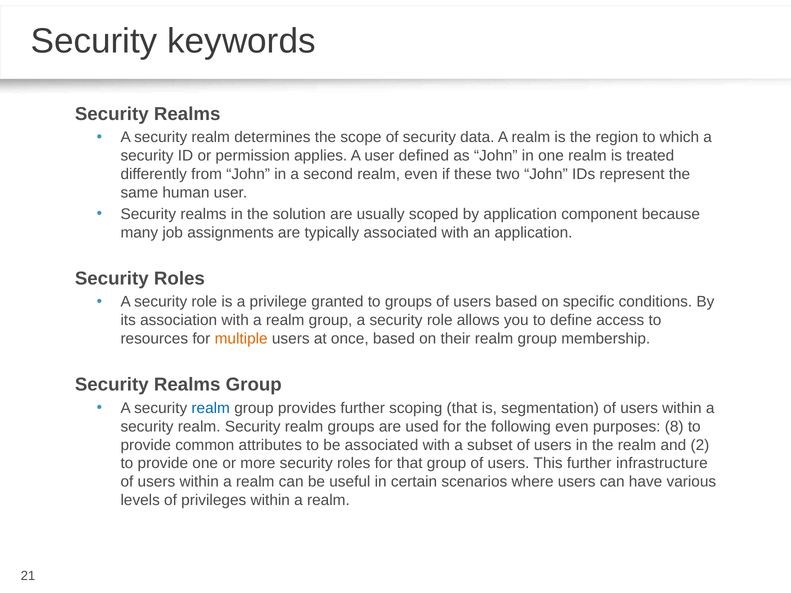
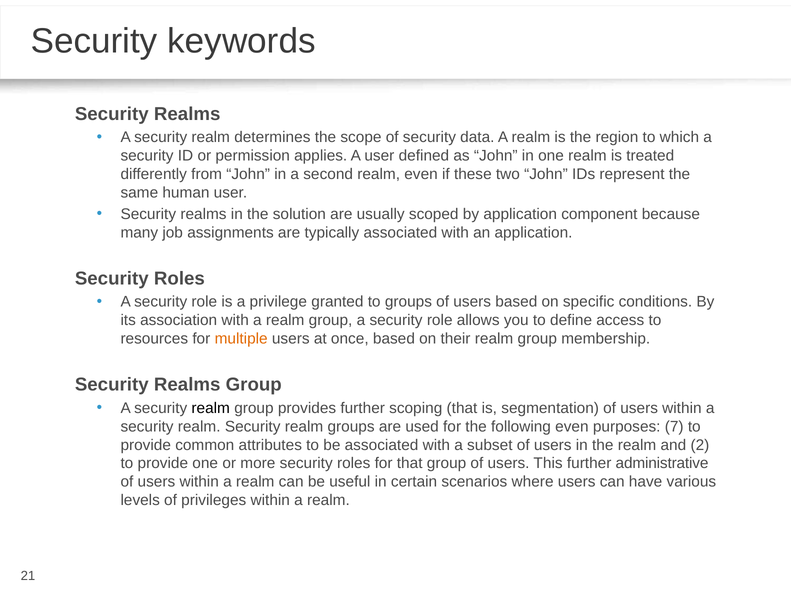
realm colour: blue -> black (211, 408)
8: 8 -> 7 (674, 427)
infrastructure: infrastructure -> administrative (662, 464)
